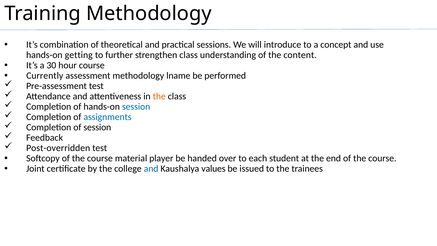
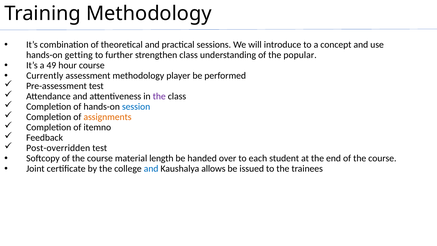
content: content -> popular (300, 55)
30: 30 -> 49 (51, 65)
lname: lname -> player (178, 76)
the colour: orange -> purple (159, 96)
assignments colour: blue -> orange (108, 117)
of session: session -> itemno (97, 127)
player: player -> length (161, 158)
values: values -> allows (213, 168)
